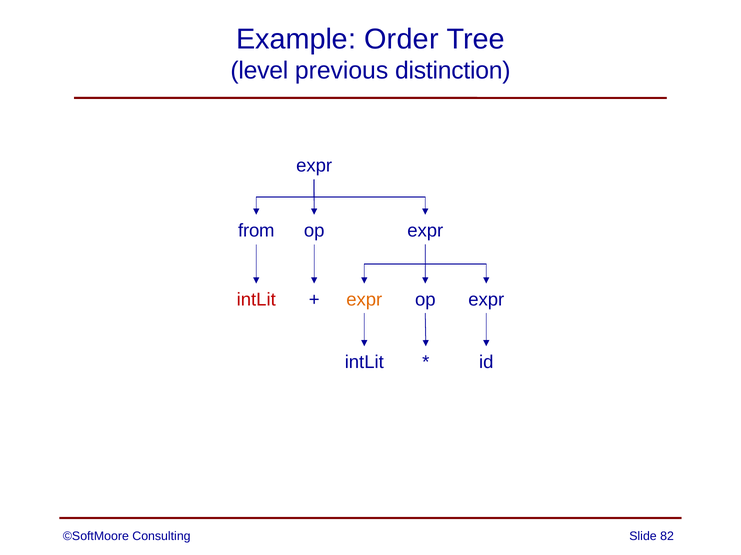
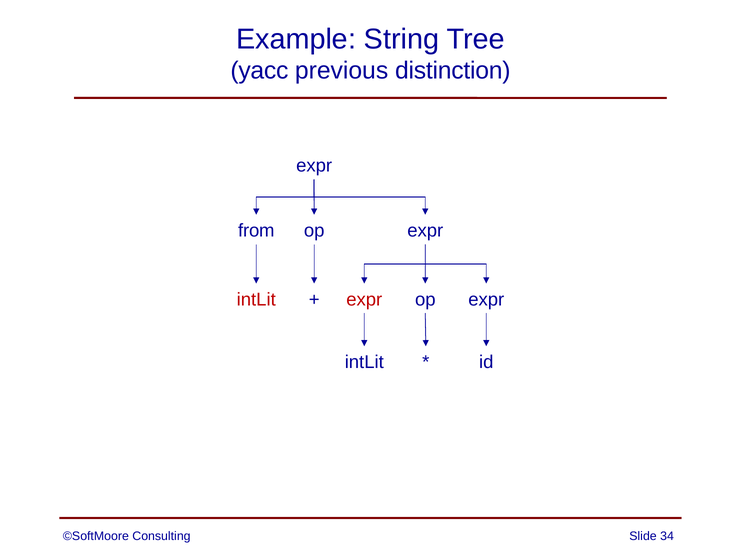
Order: Order -> String (402, 39)
level: level -> yacc (259, 71)
expr colour: orange -> red (364, 300)
82: 82 -> 34 (667, 537)
